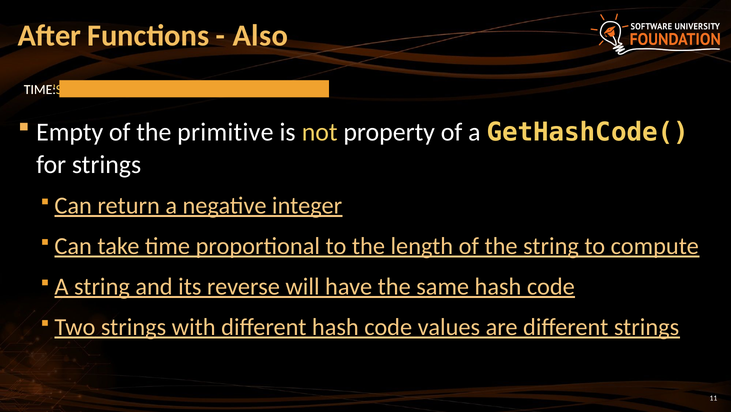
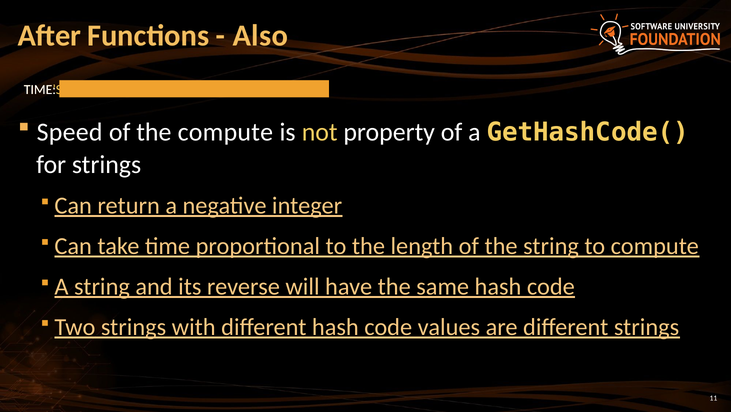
Empty: Empty -> Speed (70, 132)
the primitive: primitive -> compute (225, 132)
